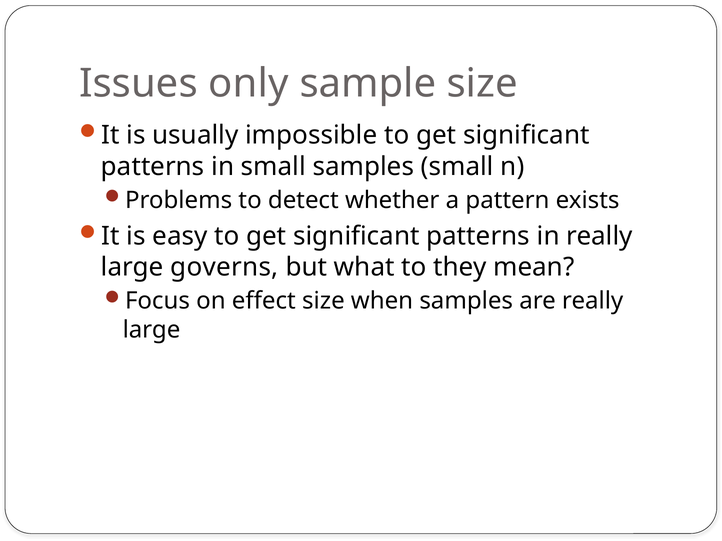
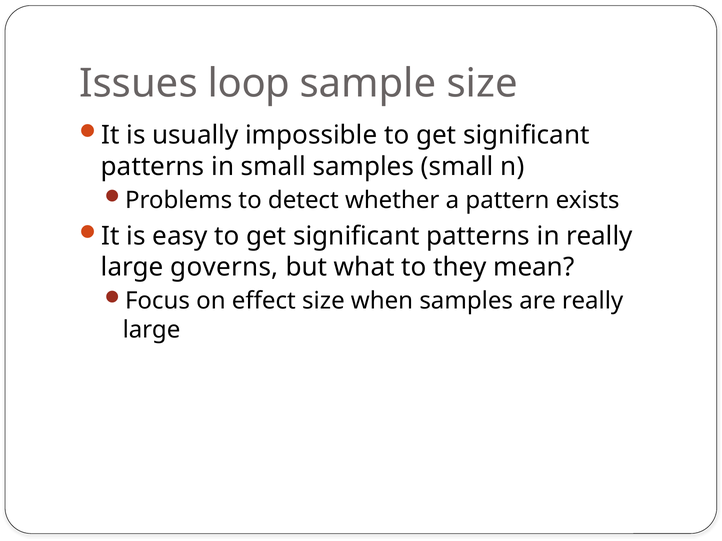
only: only -> loop (249, 83)
